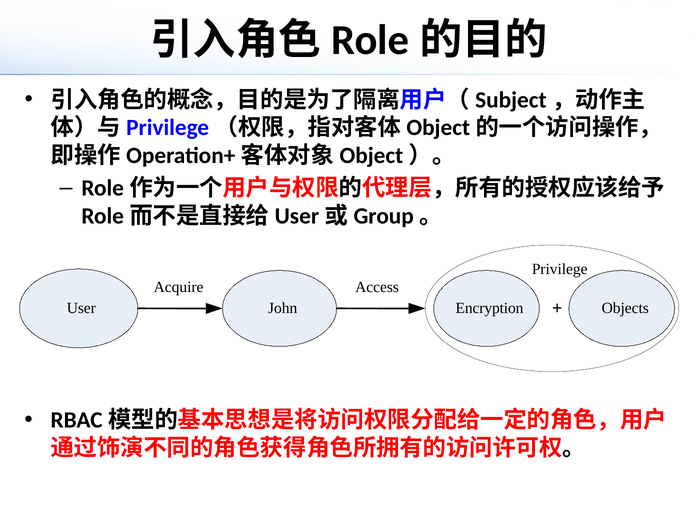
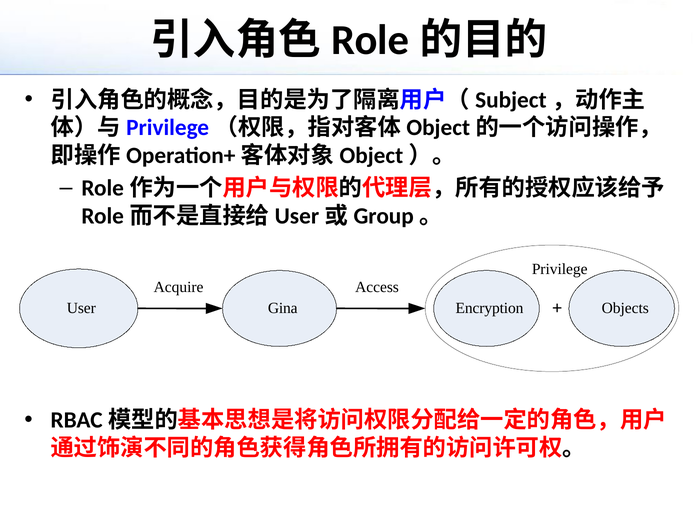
John: John -> Gina (283, 309)
